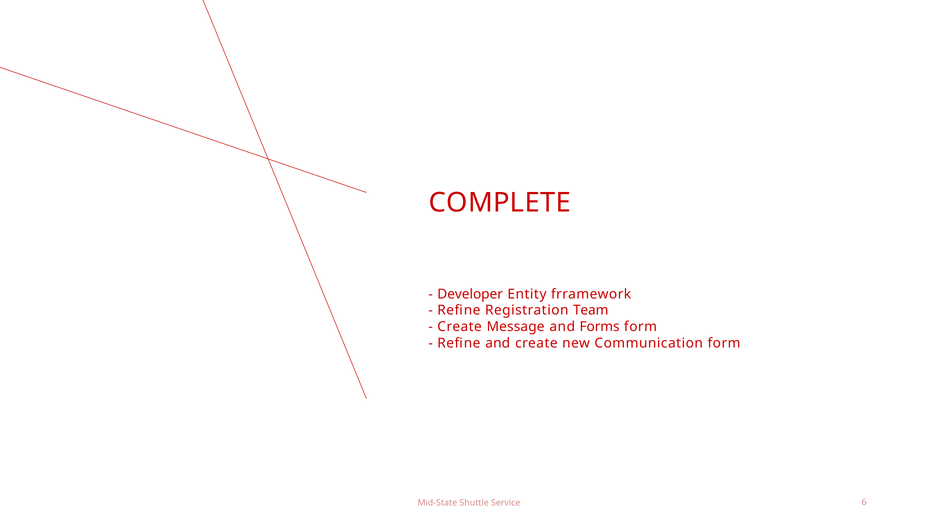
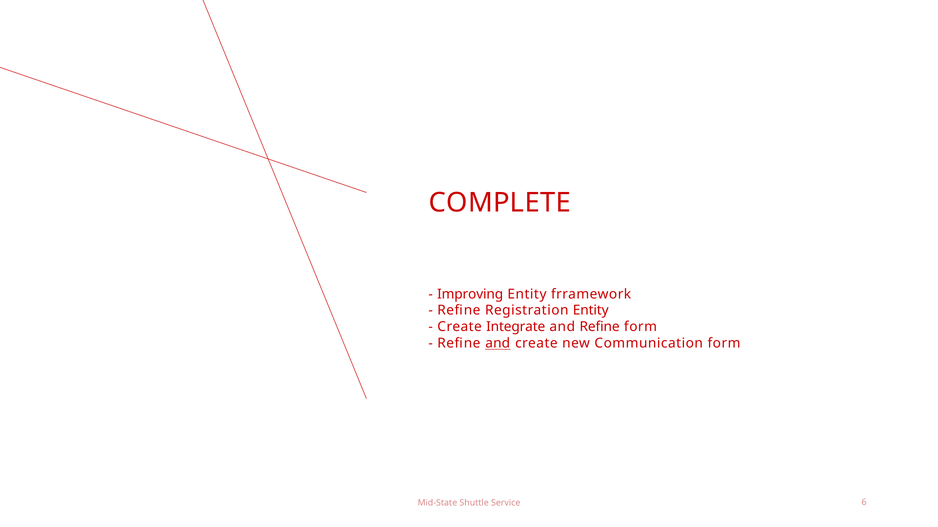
Developer: Developer -> Improving (470, 294)
Registration Team: Team -> Entity (591, 311)
Message: Message -> Integrate (516, 327)
and Forms: Forms -> Refine (600, 327)
and underline: none -> present (498, 344)
